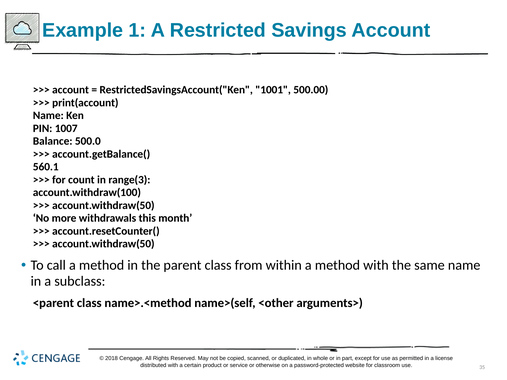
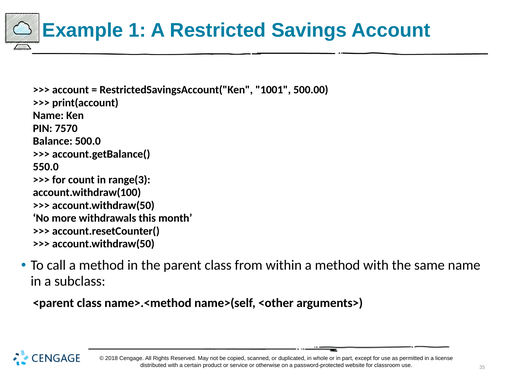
1007: 1007 -> 7570 (66, 129)
560.1: 560.1 -> 550.0 (46, 167)
